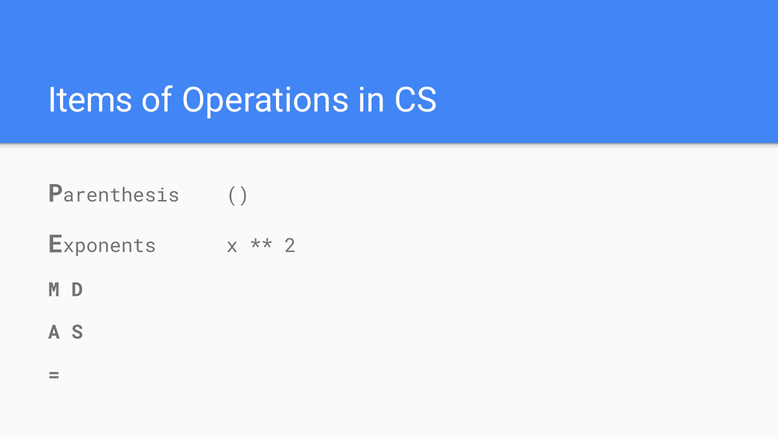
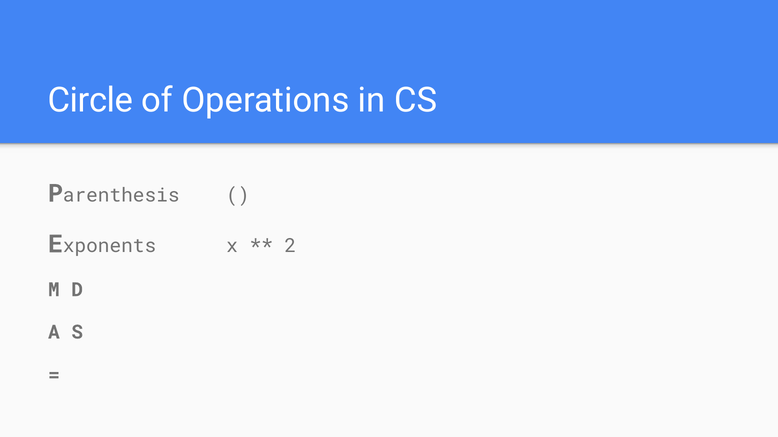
Items: Items -> Circle (90, 101)
